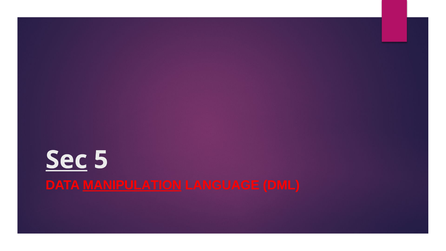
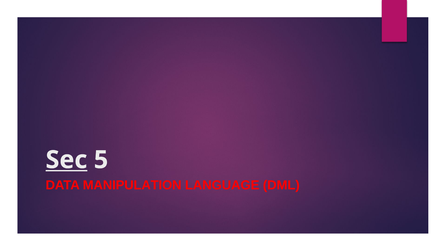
MANIPULATION underline: present -> none (132, 185)
